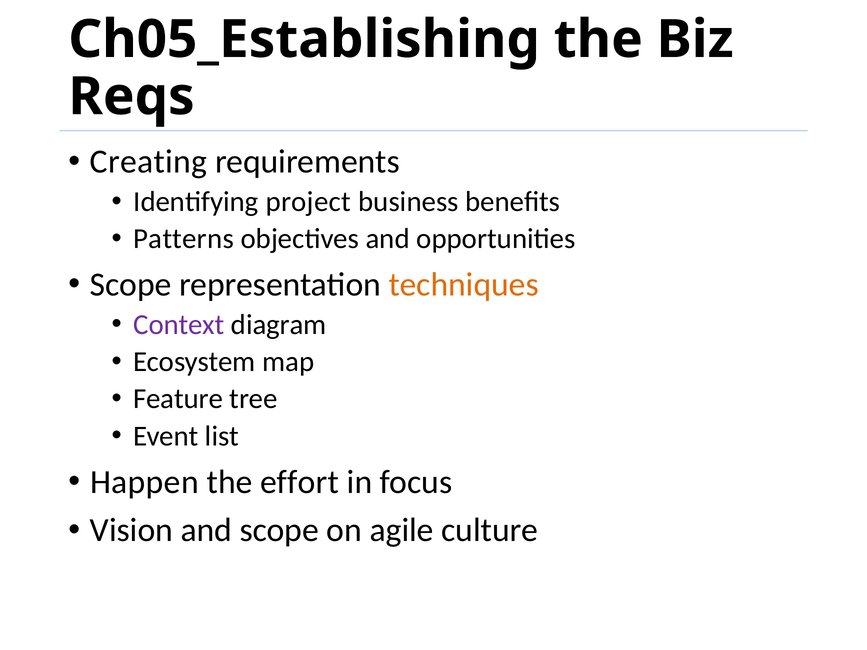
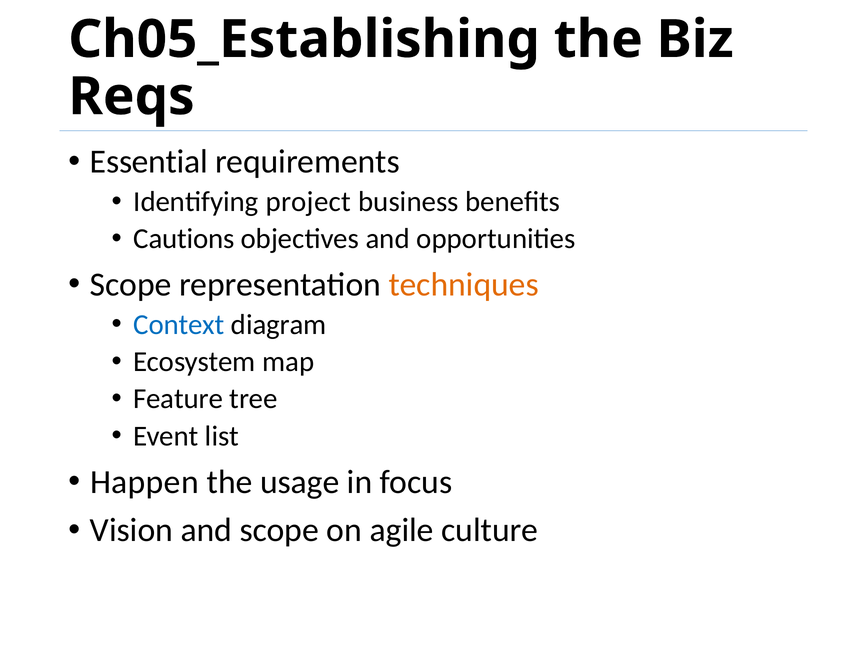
Creating: Creating -> Essential (149, 162)
Patterns: Patterns -> Cautions (184, 239)
Context colour: purple -> blue (179, 325)
effort: effort -> usage (300, 482)
